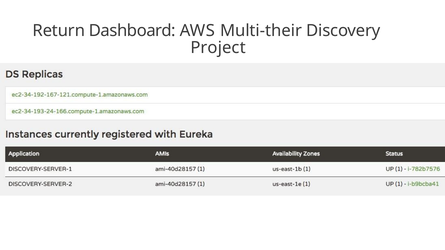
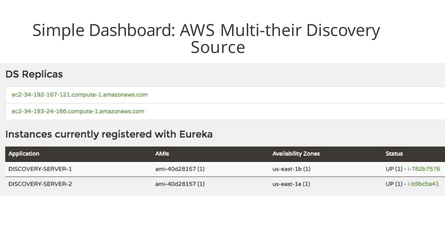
Return: Return -> Simple (59, 31)
Project: Project -> Source (218, 48)
